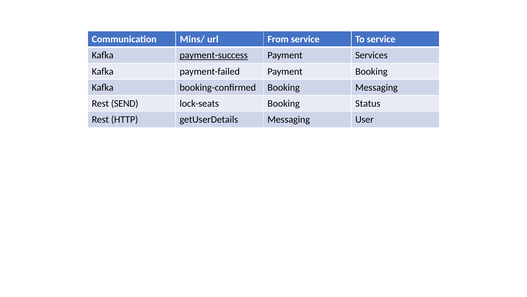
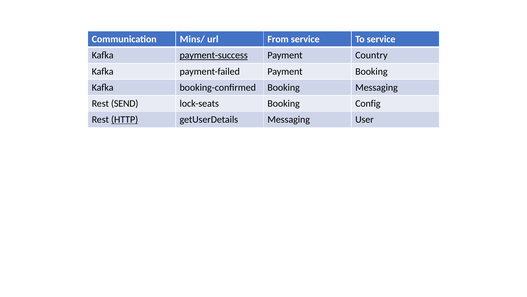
Services: Services -> Country (371, 55)
Status: Status -> Config (368, 103)
HTTP underline: none -> present (125, 119)
